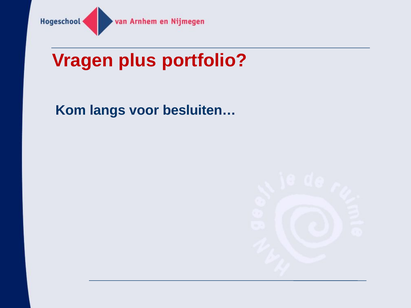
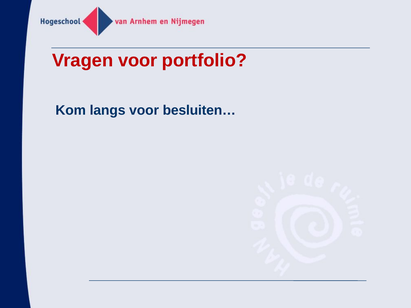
Vragen plus: plus -> voor (138, 61)
